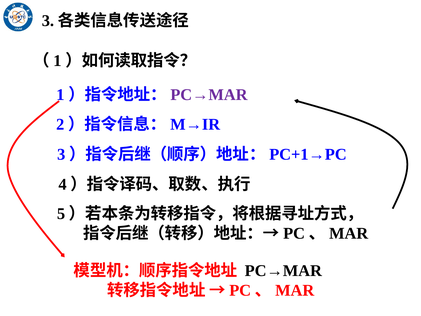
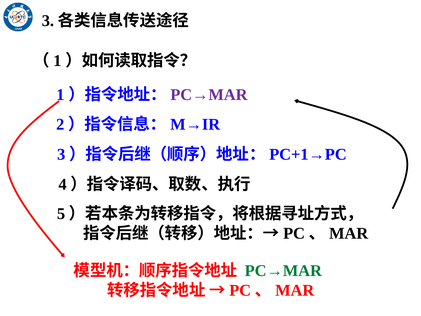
PC→MAR colour: black -> green (283, 271)
